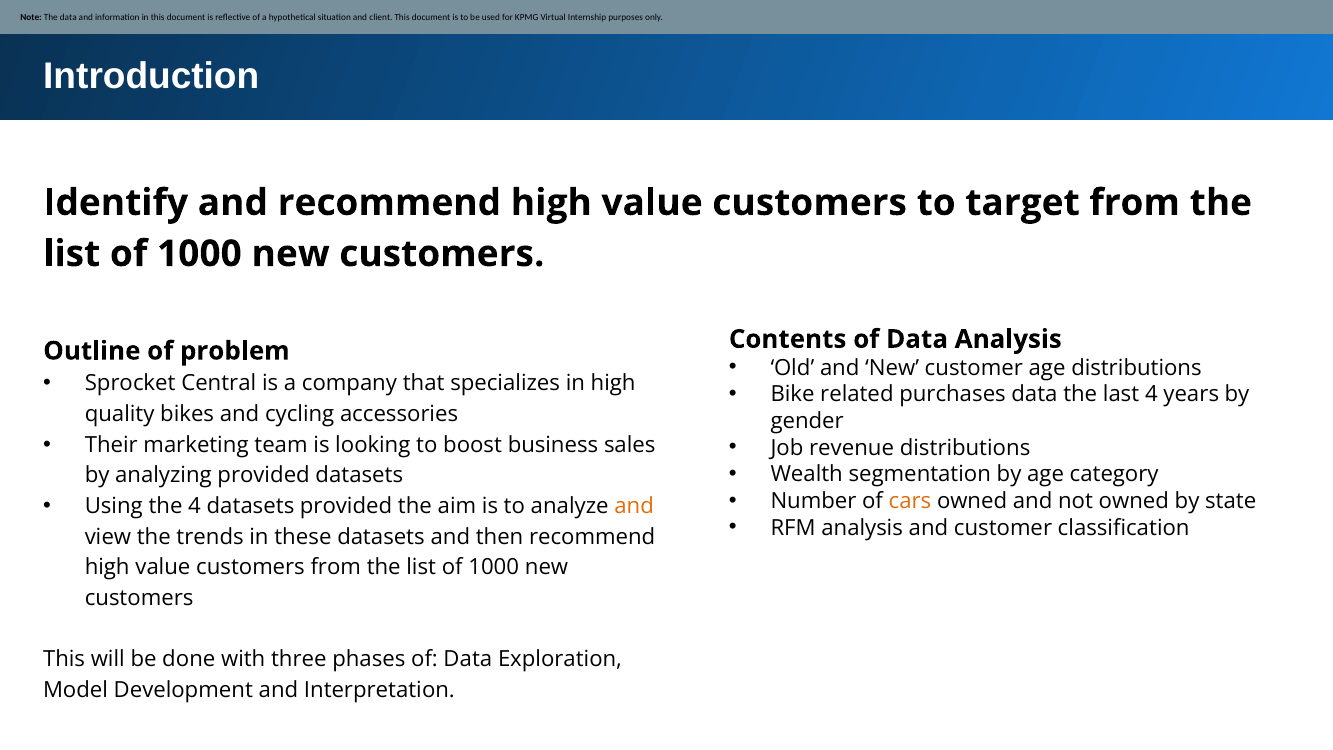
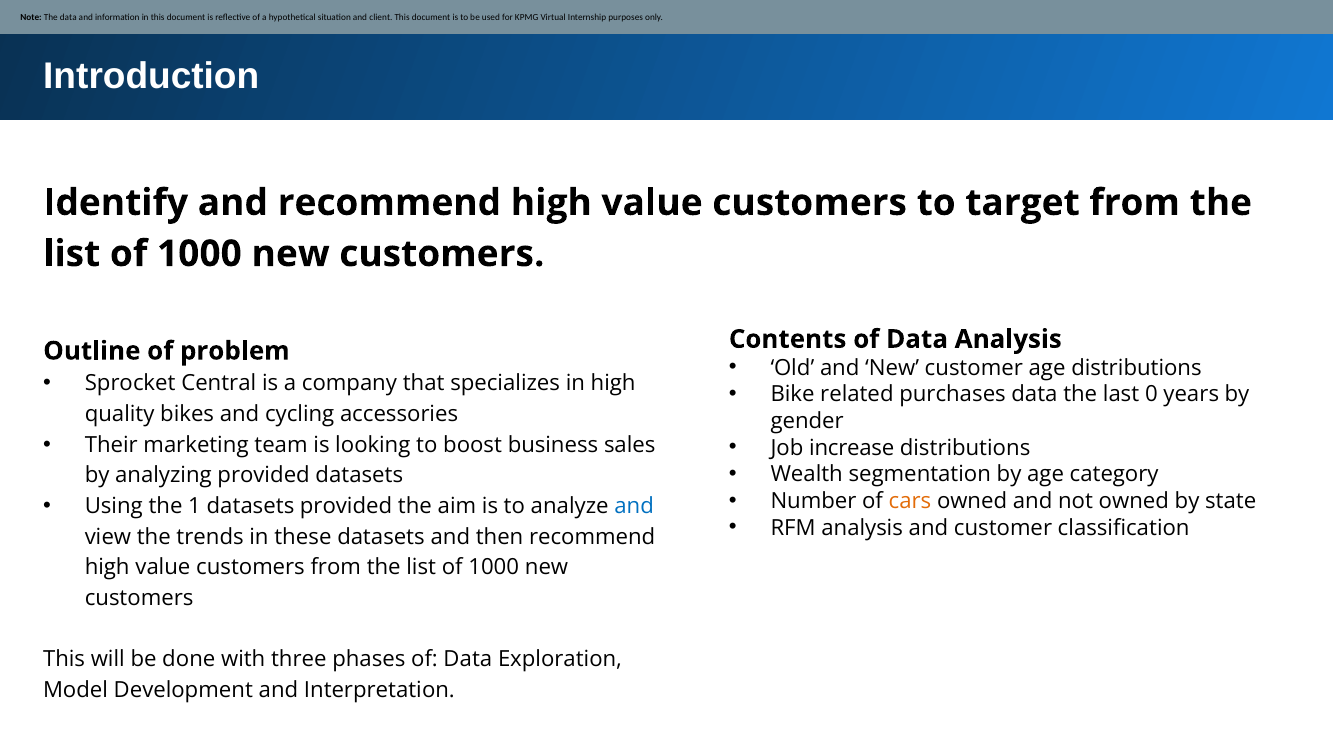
last 4: 4 -> 0 (1151, 394)
revenue: revenue -> increase (852, 448)
the 4: 4 -> 1 (195, 506)
and colour: orange -> blue (634, 506)
